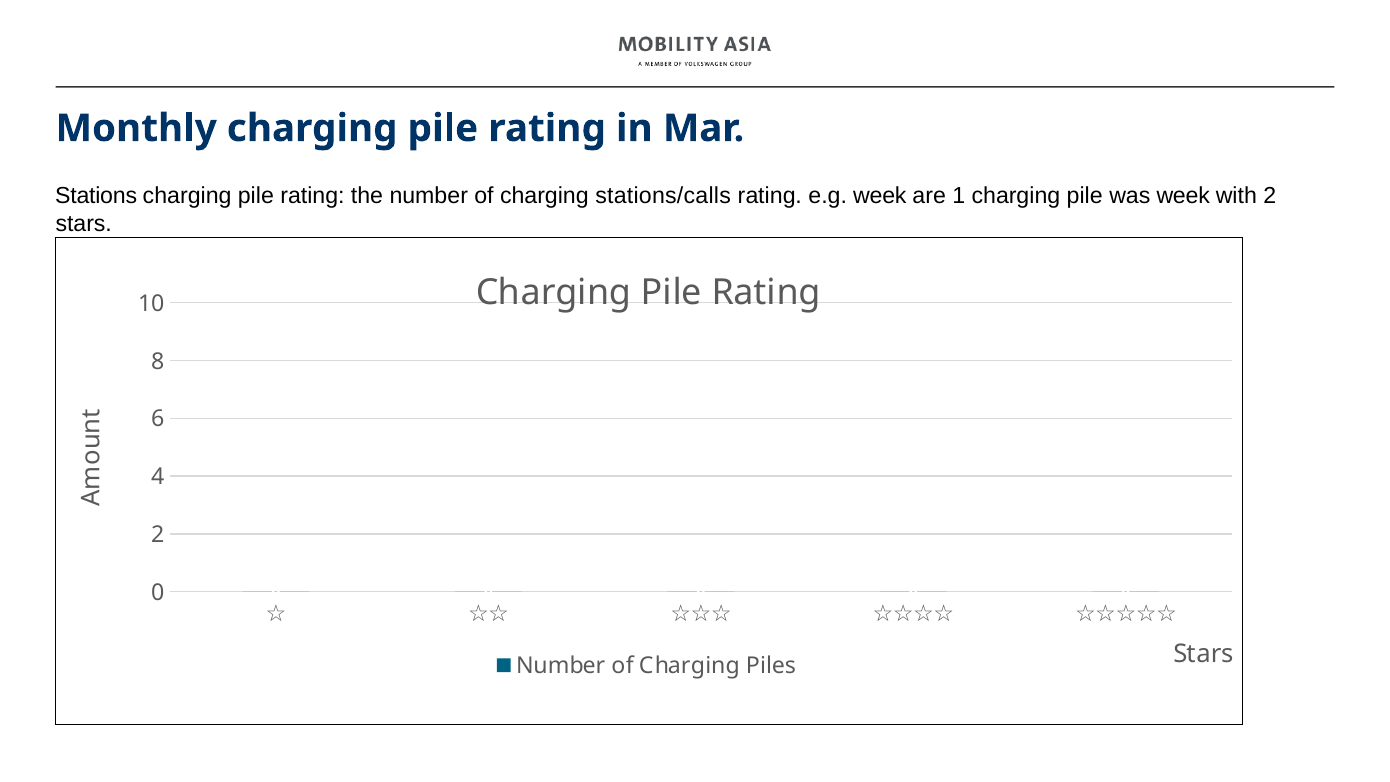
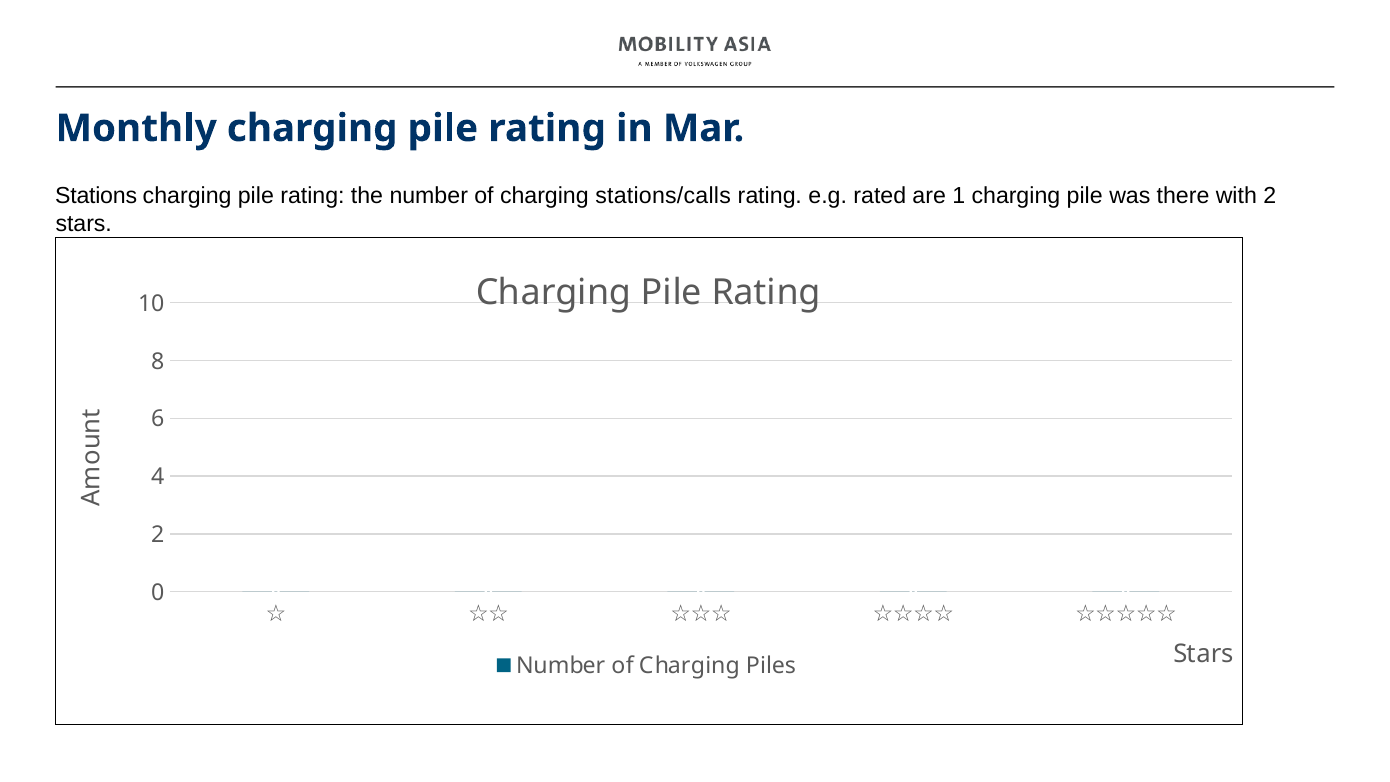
e.g week: week -> rated (880, 196)
was week: week -> there (1183, 196)
